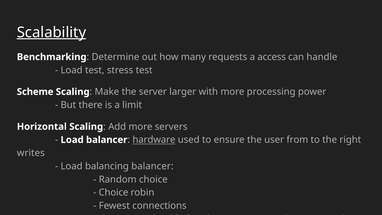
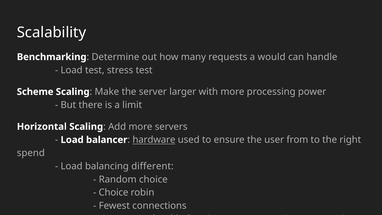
Scalability underline: present -> none (51, 32)
access: access -> would (272, 57)
writes: writes -> spend (31, 153)
balancing balancer: balancer -> different (152, 166)
